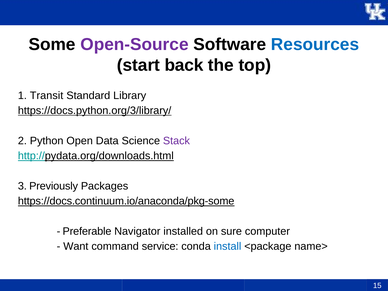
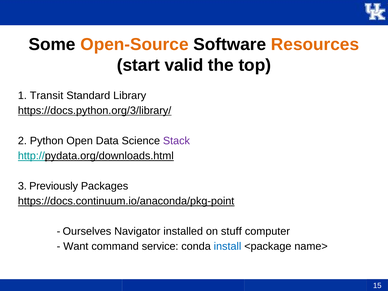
Open-Source colour: purple -> orange (134, 44)
Resources colour: blue -> orange (315, 44)
back: back -> valid (184, 65)
https://docs.continuum.io/anaconda/pkg-some: https://docs.continuum.io/anaconda/pkg-some -> https://docs.continuum.io/anaconda/pkg-point (126, 201)
Preferable: Preferable -> Ourselves (87, 231)
sure: sure -> stuff (231, 231)
